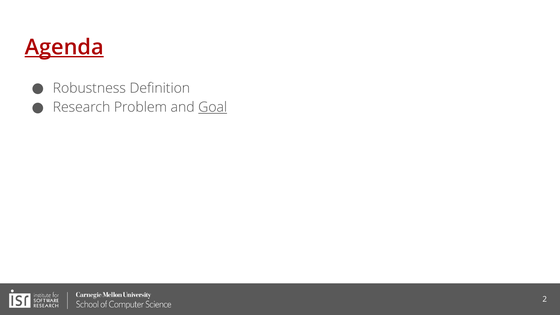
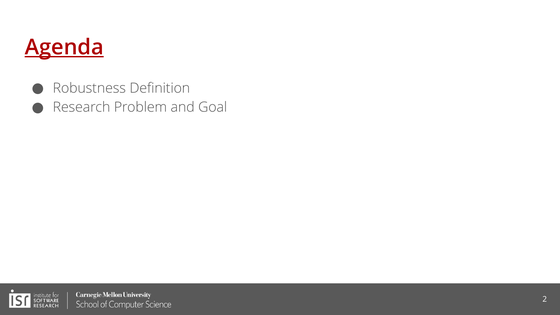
Goal underline: present -> none (213, 107)
